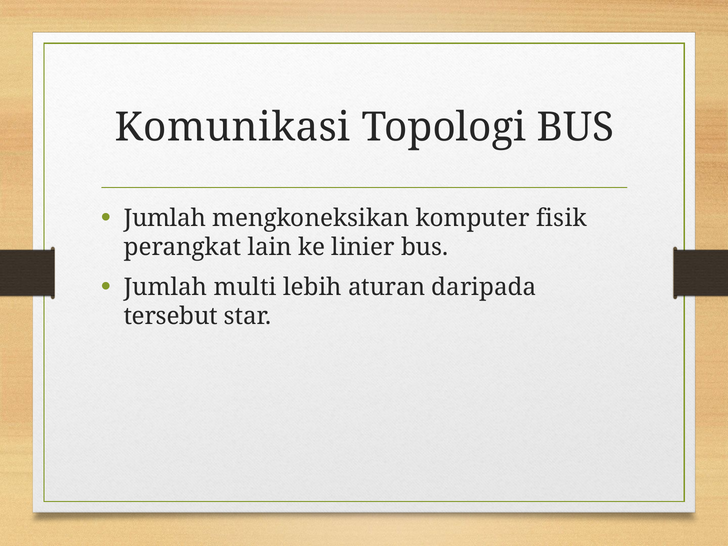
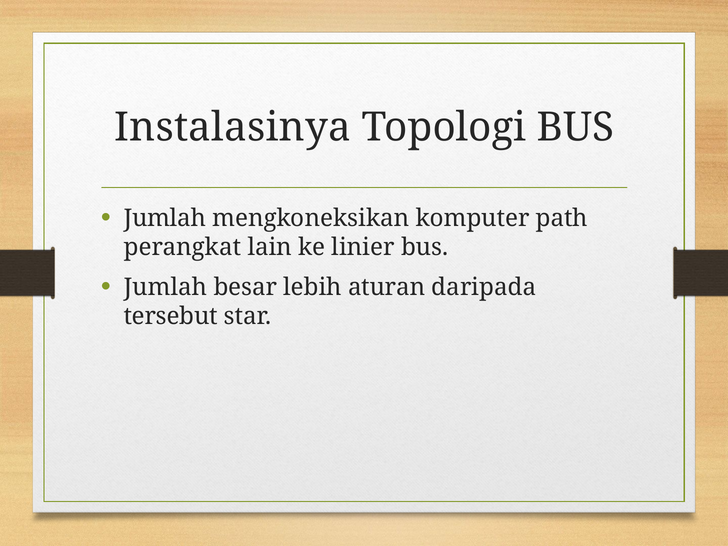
Komunikasi: Komunikasi -> Instalasinya (233, 128)
fisik: fisik -> path (562, 218)
multi: multi -> besar (245, 287)
